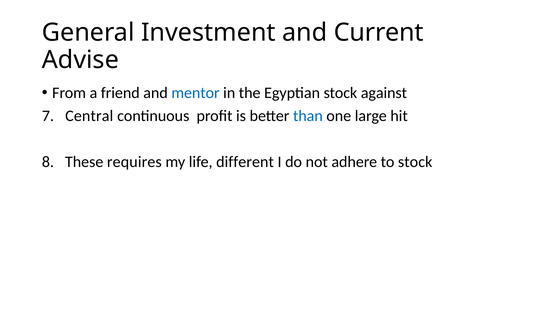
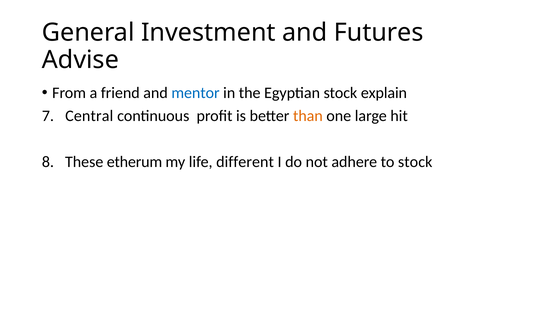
Current: Current -> Futures (379, 33)
against: against -> explain (384, 93)
than colour: blue -> orange (308, 116)
requires: requires -> etherum (134, 162)
